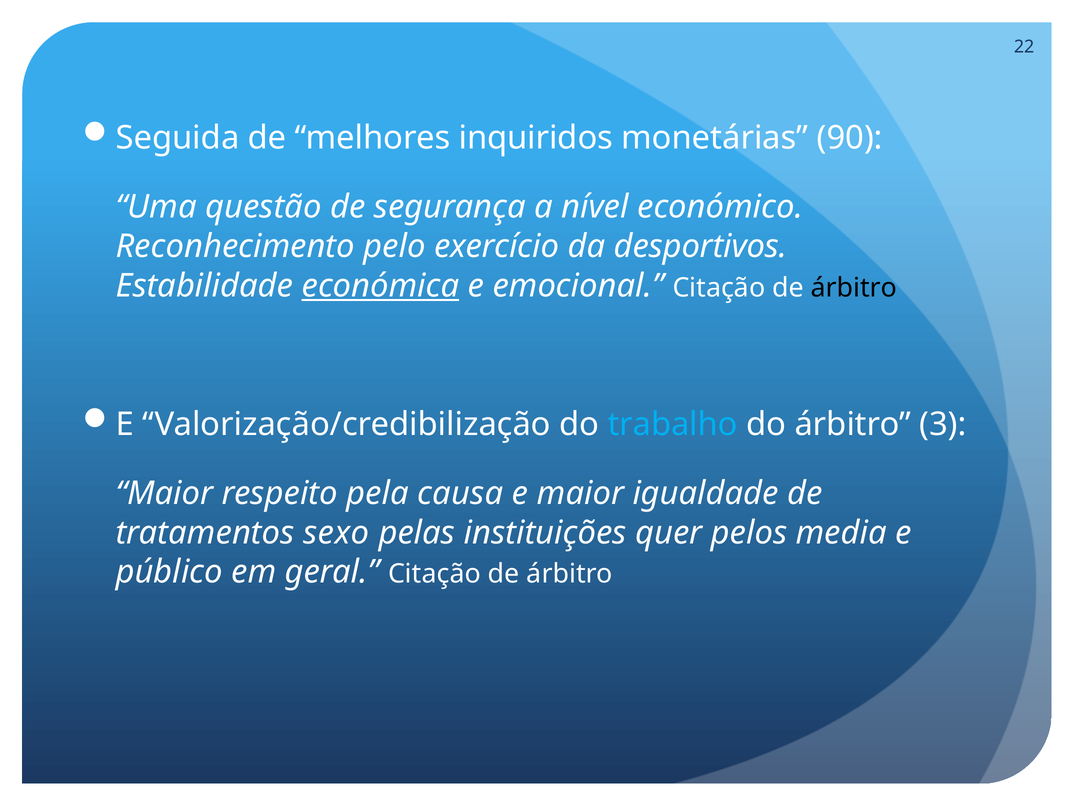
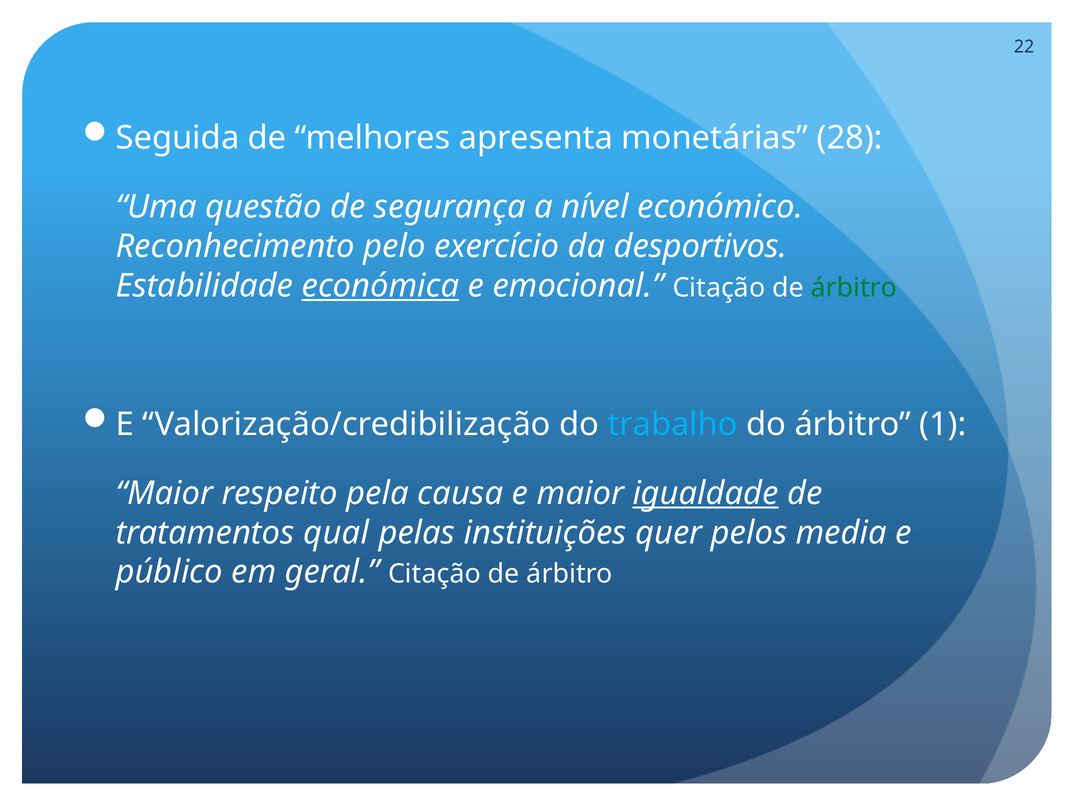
inquiridos: inquiridos -> apresenta (536, 138)
90: 90 -> 28 (850, 138)
árbitro colour: black -> green (854, 288)
3: 3 -> 1 (943, 424)
igualdade underline: none -> present (706, 493)
sexo: sexo -> qual (336, 532)
